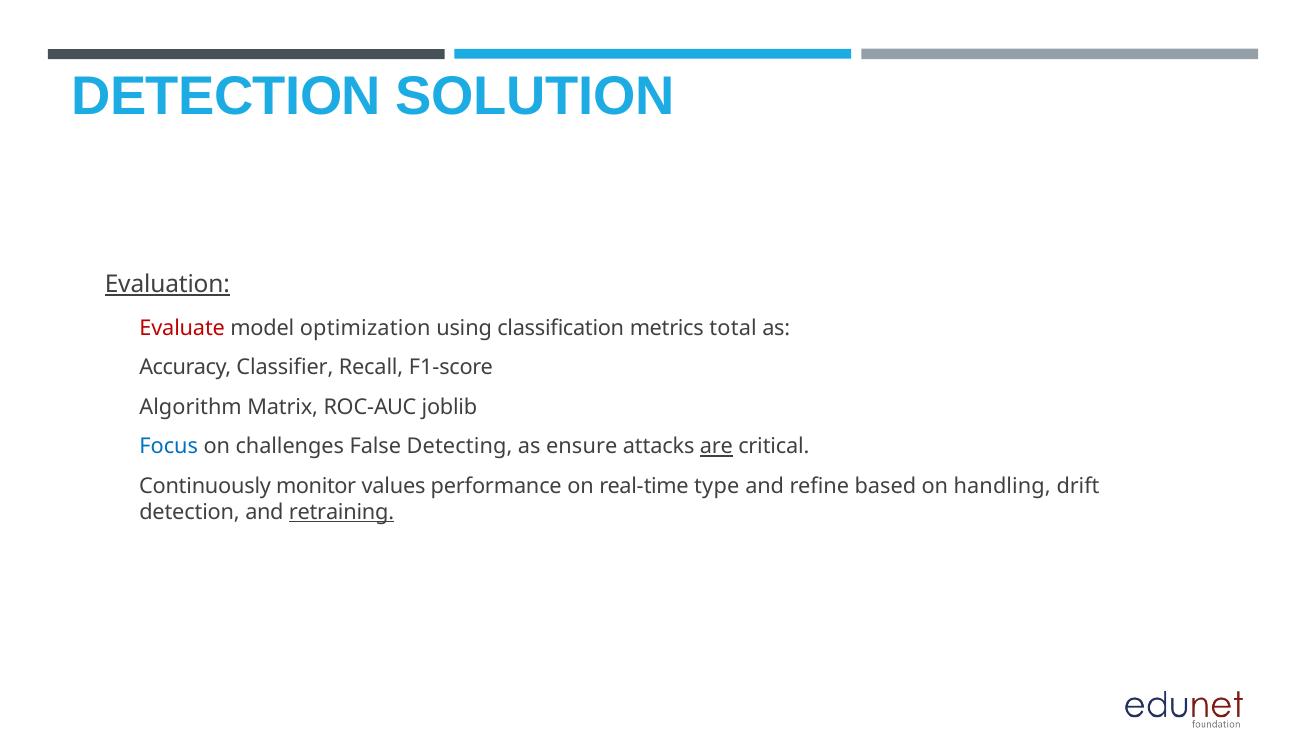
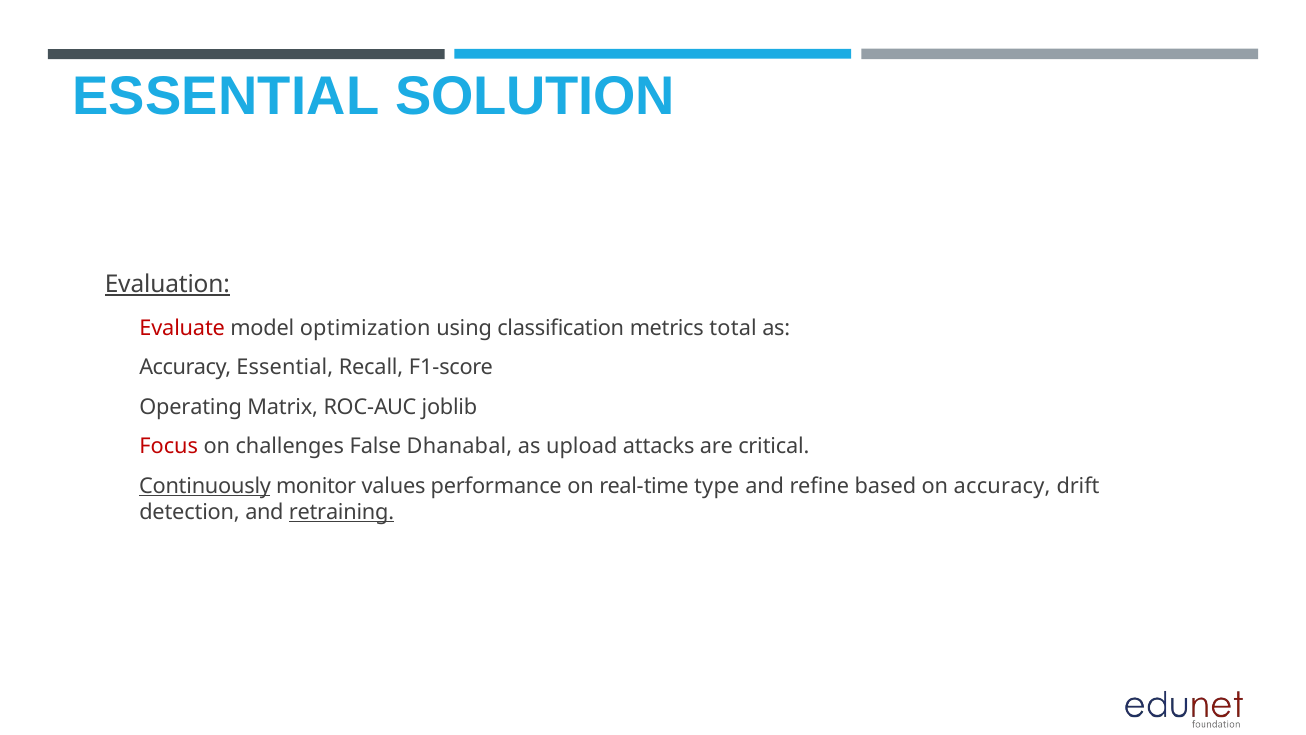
DETECTION: DETECTION -> ESSENTIAL (226, 97)
Accuracy Classifier: Classifier -> Essential (285, 367)
Algorithm: Algorithm -> Operating (191, 407)
Focus colour: blue -> red (169, 446)
Detecting: Detecting -> Dhanabal (460, 446)
ensure: ensure -> upload (582, 446)
are underline: present -> none (716, 446)
Continuously underline: none -> present (205, 486)
on handling: handling -> accuracy (1002, 486)
